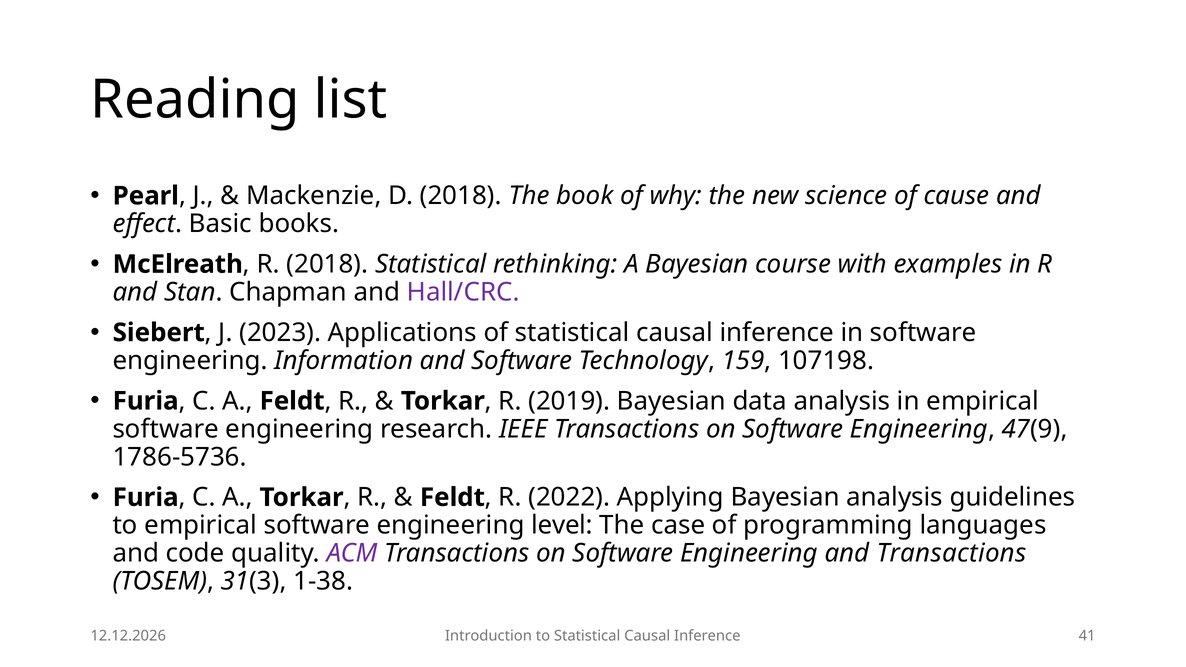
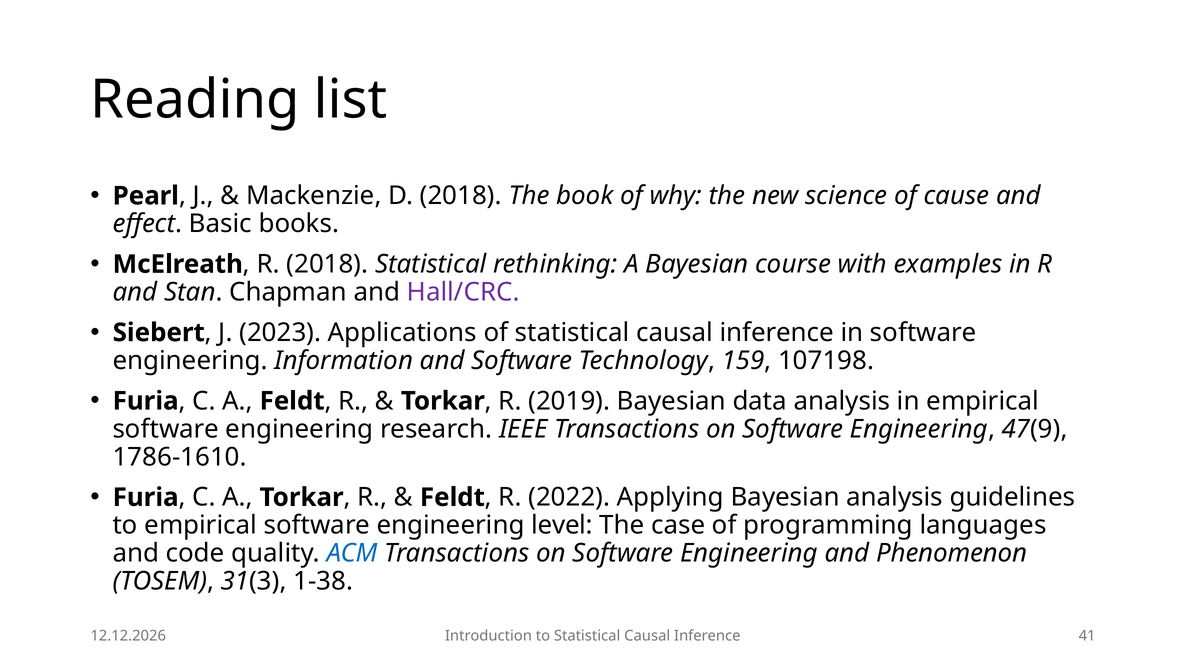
1786-5736: 1786-5736 -> 1786-1610 (180, 457)
ACM colour: purple -> blue (352, 553)
and Transactions: Transactions -> Phenomenon (952, 553)
